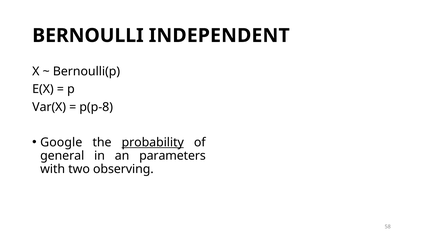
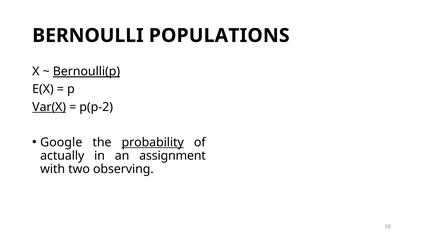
INDEPENDENT: INDEPENDENT -> POPULATIONS (219, 36)
Bernoulli(p underline: none -> present (86, 71)
Var(X underline: none -> present (49, 107)
p(p-8: p(p-8 -> p(p-2 (96, 107)
general: general -> actually (62, 156)
parameters: parameters -> assignment (172, 156)
